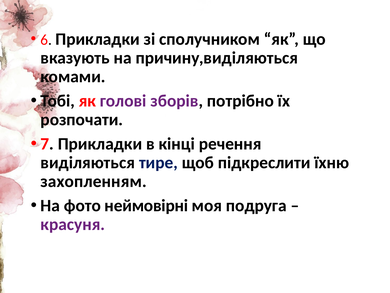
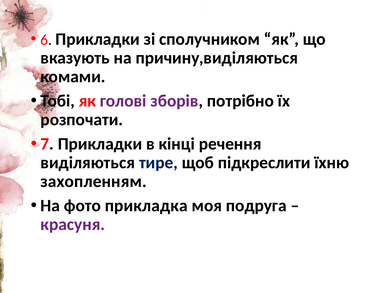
неймовірні: неймовірні -> прикладка (146, 205)
